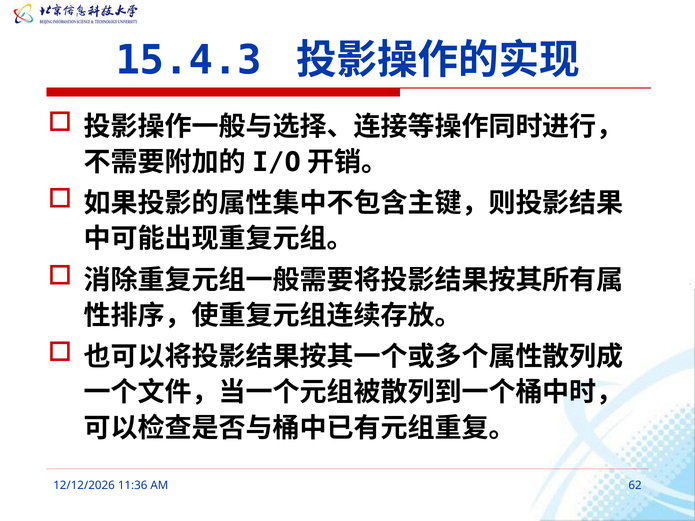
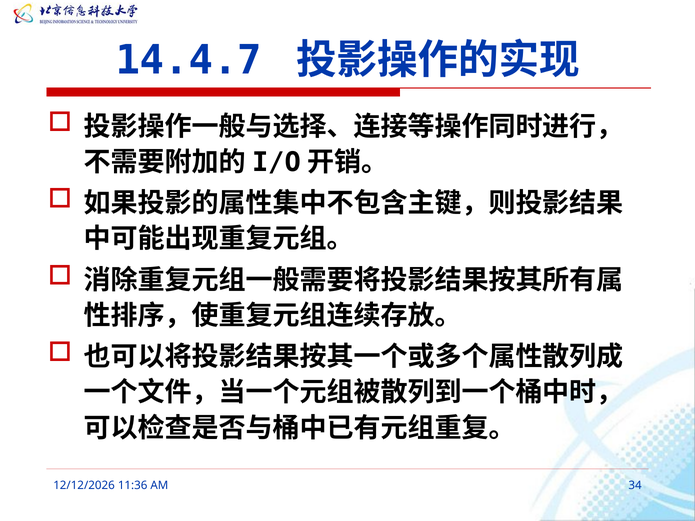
15.4.3: 15.4.3 -> 14.4.7 (189, 60)
62: 62 -> 34 (635, 486)
